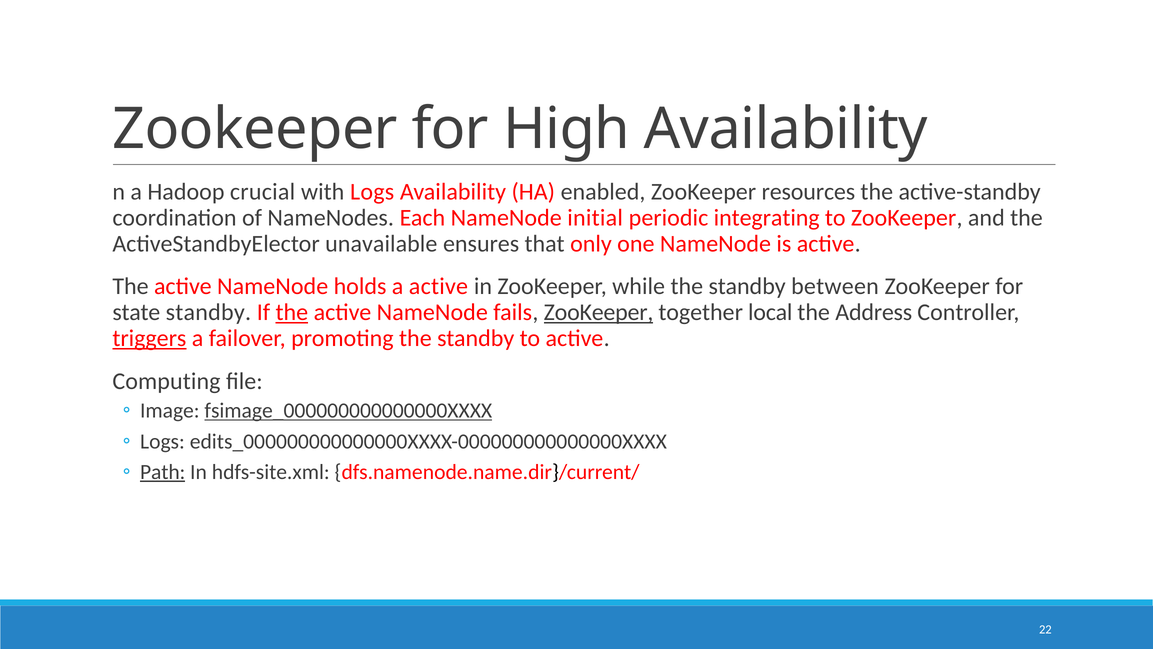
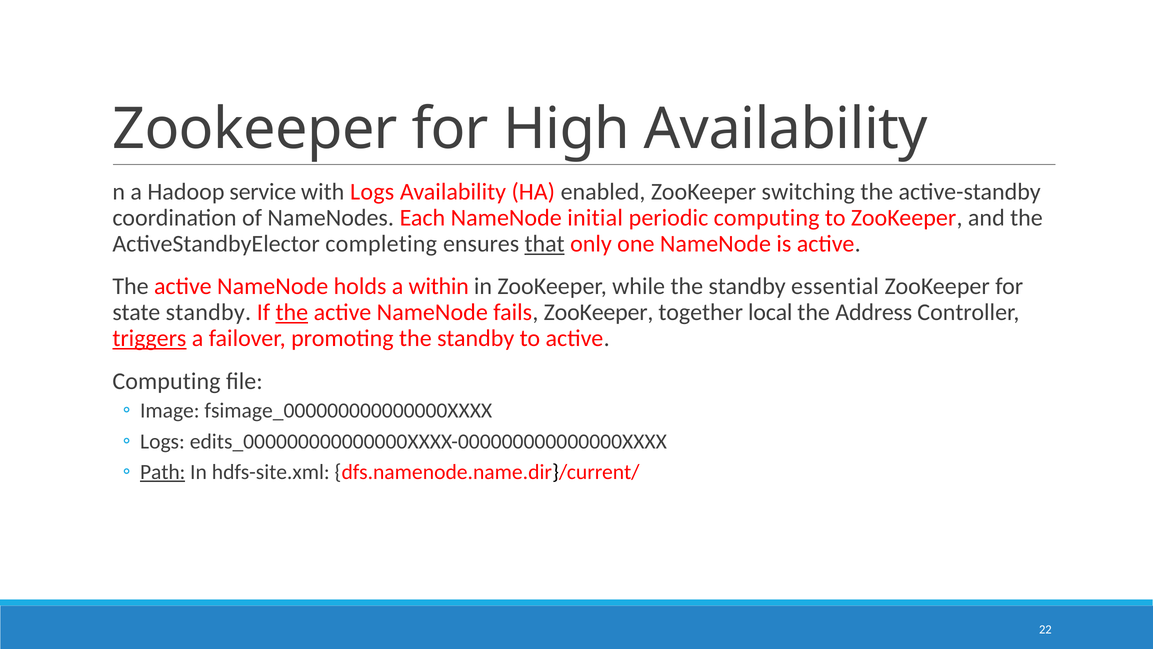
crucial: crucial -> service (263, 192)
resources: resources -> switching (808, 192)
periodic integrating: integrating -> computing (767, 218)
unavailable: unavailable -> completing (381, 244)
that underline: none -> present (545, 244)
a active: active -> within (439, 286)
between: between -> essential (835, 286)
ZooKeeper underline: present -> none (599, 312)
fsimage_000000000000000XXXX underline: present -> none (348, 410)
